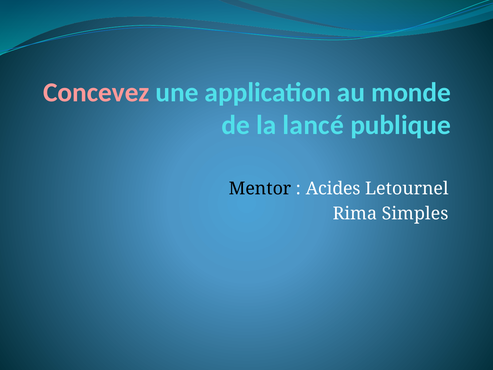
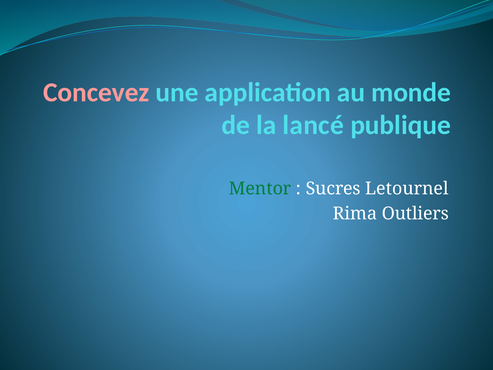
Mentor colour: black -> green (260, 188)
Acides: Acides -> Sucres (333, 188)
Simples: Simples -> Outliers (415, 213)
